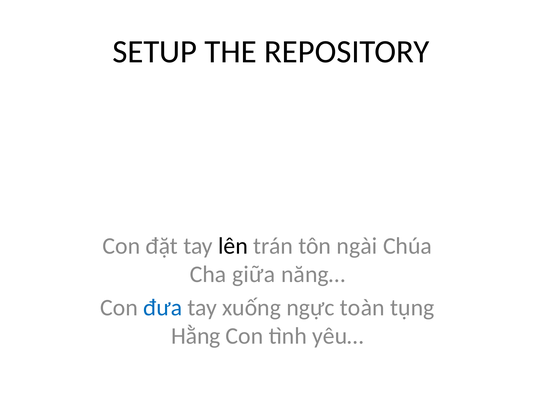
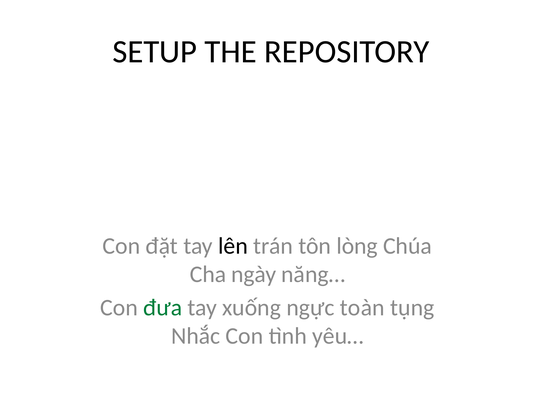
ngài: ngài -> lòng (357, 246)
giữa: giữa -> ngày (254, 275)
đưa colour: blue -> green (163, 308)
Hằng: Hằng -> Nhắc (196, 336)
